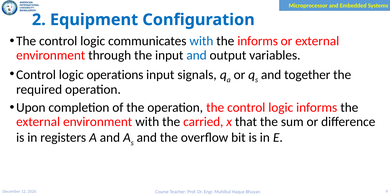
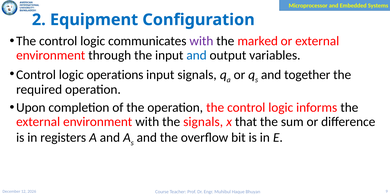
with colour: blue -> purple (201, 41)
the informs: informs -> marked (258, 41)
the carried: carried -> signals (203, 122)
